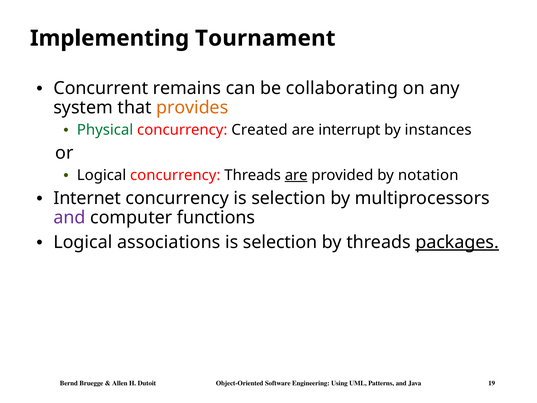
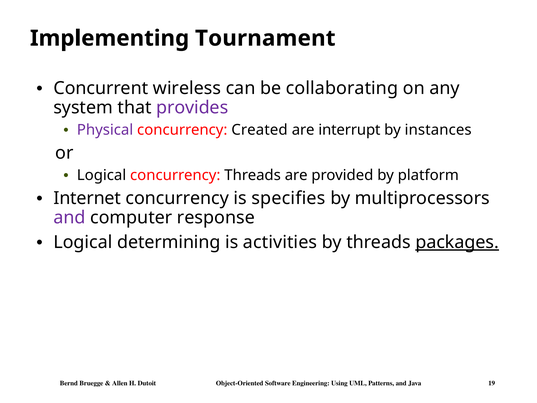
remains: remains -> wireless (187, 88)
provides colour: orange -> purple (192, 108)
Physical colour: green -> purple (105, 130)
are underline: present -> none (296, 175)
notation: notation -> platform (428, 175)
concurrency is selection: selection -> specifies (288, 198)
functions: functions -> response (216, 217)
associations: associations -> determining (169, 242)
selection: selection -> activities (280, 242)
